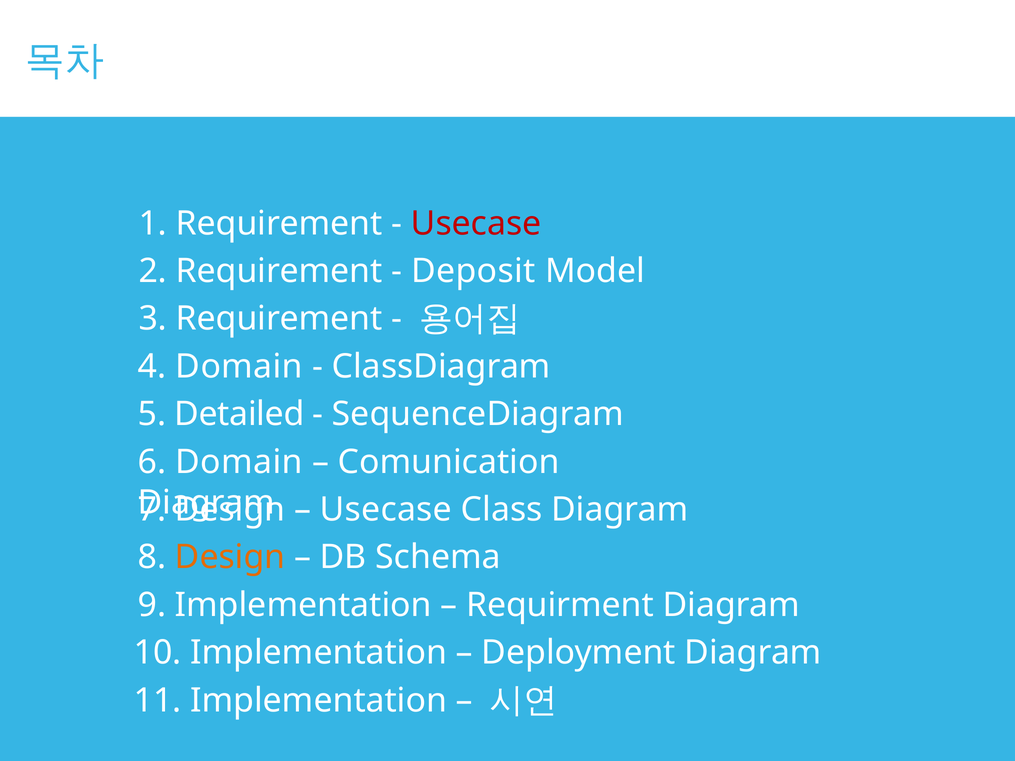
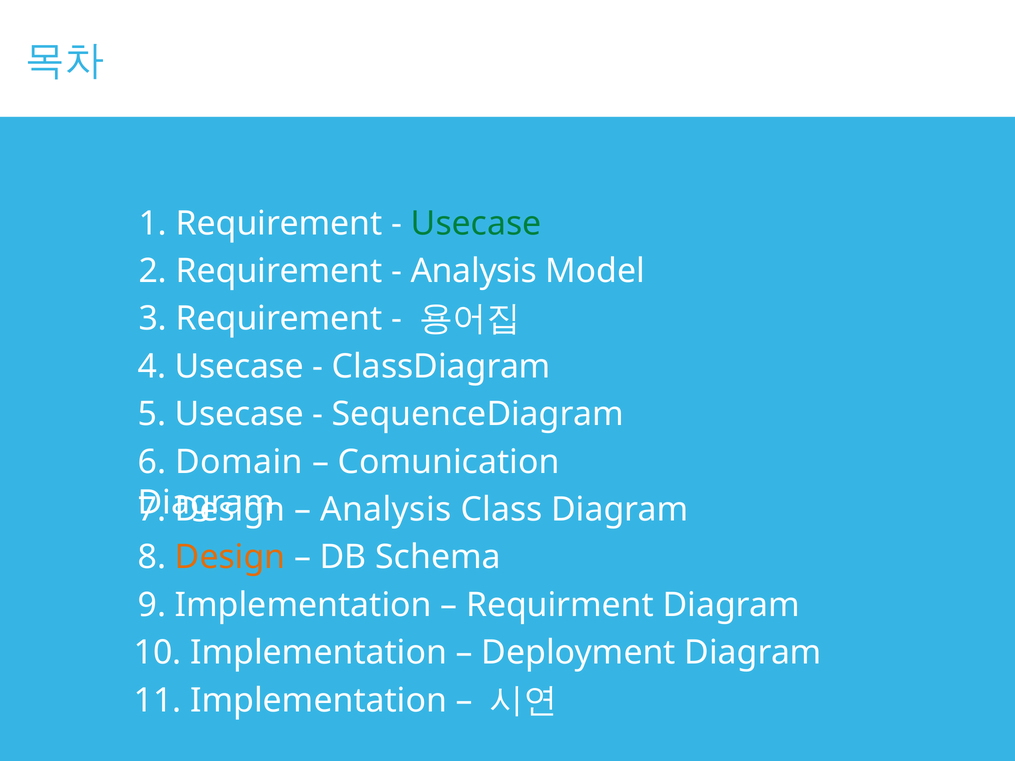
Usecase colour: red -> green (476, 223)
Deposit: Deposit -> Analysis (474, 271)
4 Domain: Domain -> Usecase (239, 367)
5 Detailed: Detailed -> Usecase (239, 414)
Usecase: Usecase -> Analysis (386, 510)
